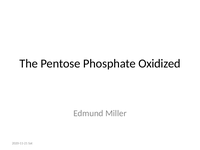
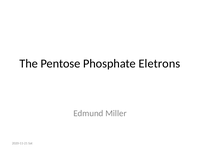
Oxidized: Oxidized -> Eletrons (159, 64)
